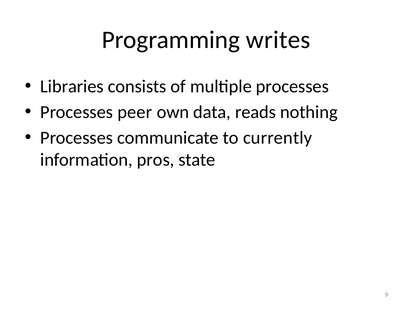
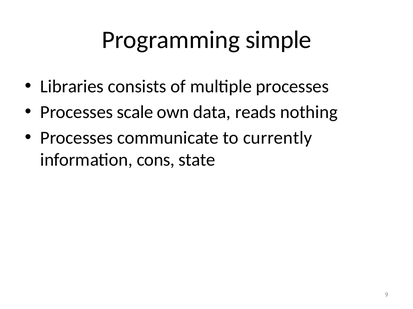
writes: writes -> simple (278, 40)
peer: peer -> scale (135, 112)
pros: pros -> cons (156, 160)
